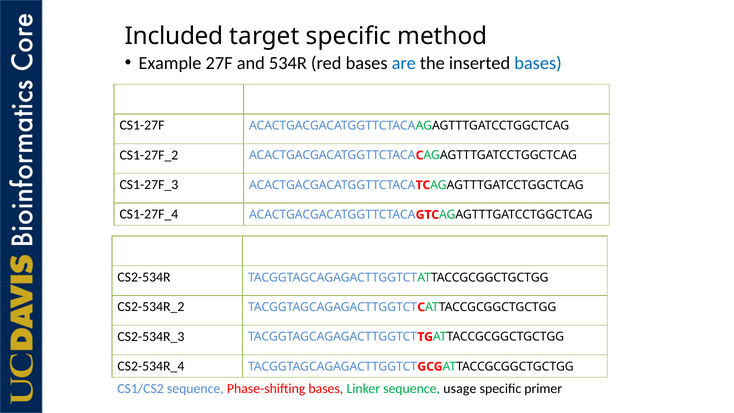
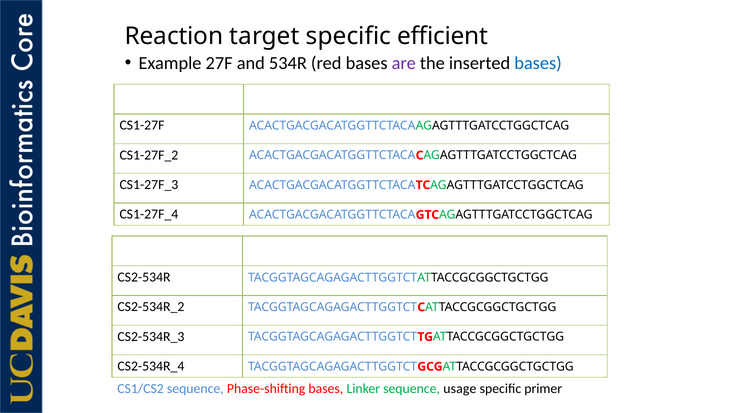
Included: Included -> Reaction (174, 36)
method: method -> efficient (443, 36)
are colour: blue -> purple (404, 63)
